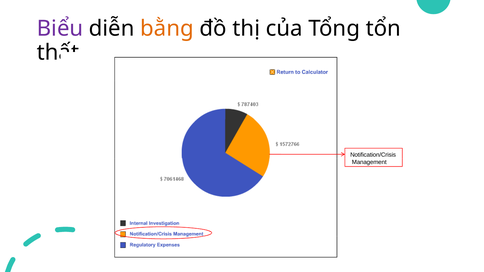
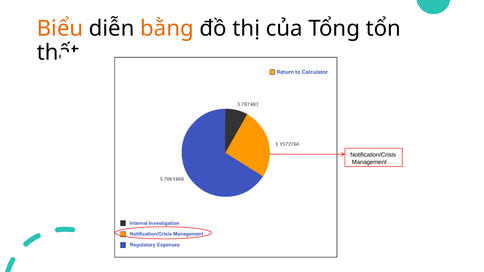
Biểu colour: purple -> orange (60, 29)
